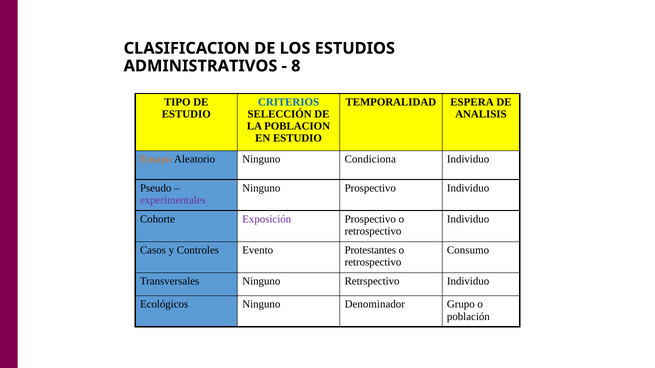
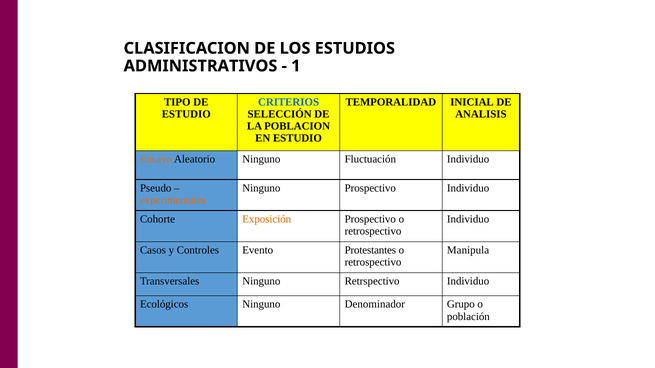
8: 8 -> 1 (296, 66)
ESPERA: ESPERA -> INICIAL (472, 102)
Condiciona: Condiciona -> Fluctuación (370, 159)
experimentales colour: purple -> orange (173, 200)
Exposición colour: purple -> orange (267, 219)
Consumo: Consumo -> Manipula (468, 250)
